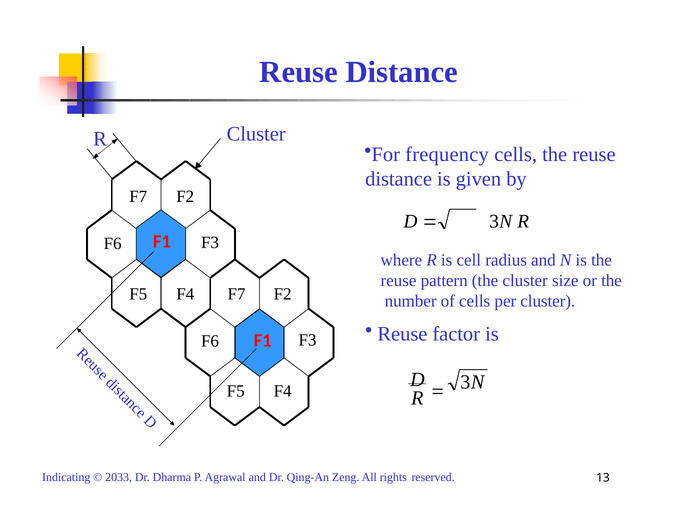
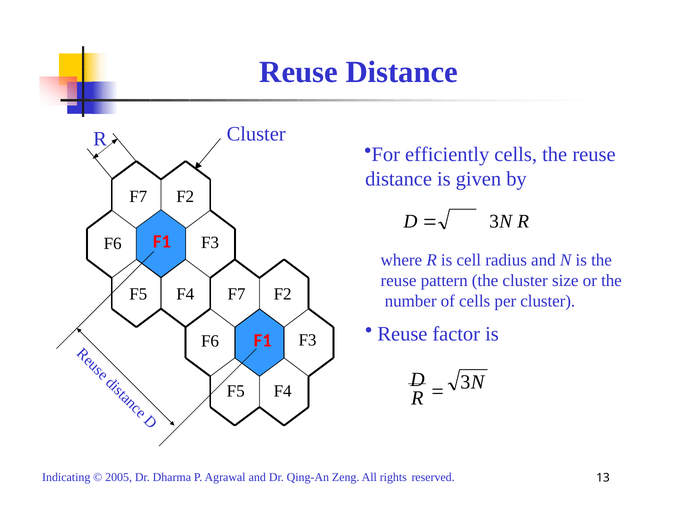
frequency: frequency -> efficiently (447, 155)
2033: 2033 -> 2005 (119, 477)
